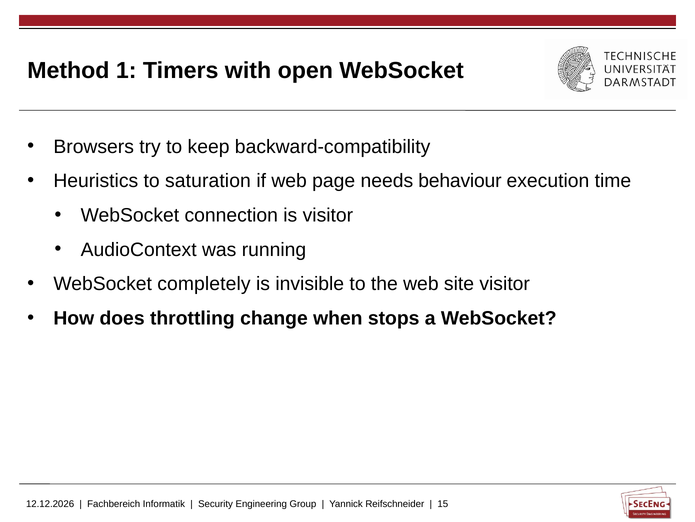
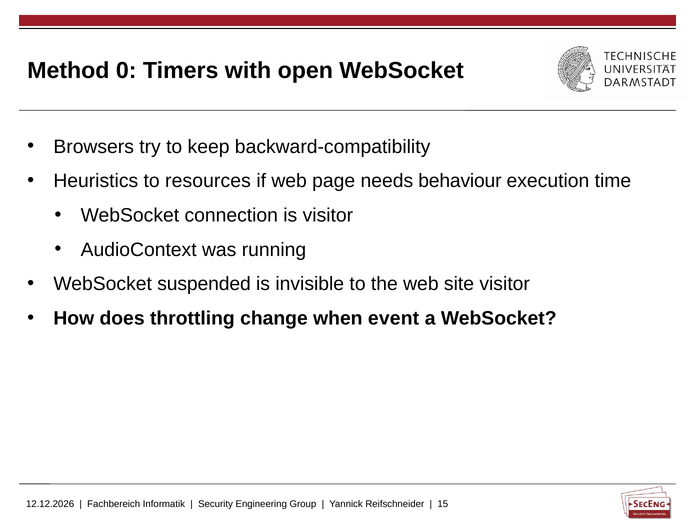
1: 1 -> 0 (126, 71)
saturation: saturation -> resources (208, 181)
completely: completely -> suspended (204, 284)
stops: stops -> event (394, 318)
